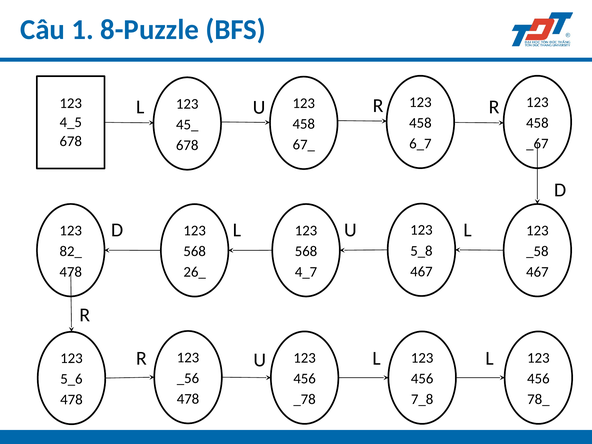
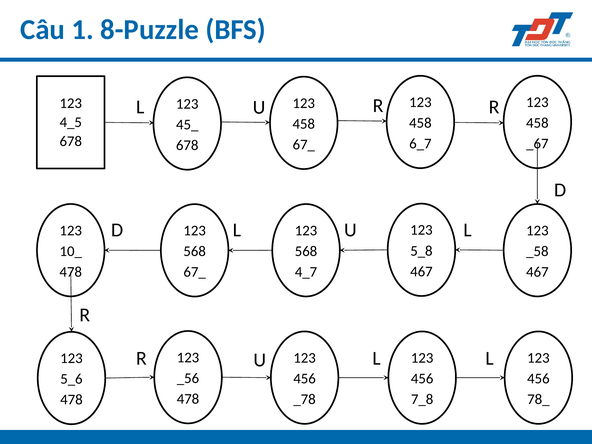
82_: 82_ -> 10_ (71, 251)
26_: 26_ -> 67_ (195, 272)
